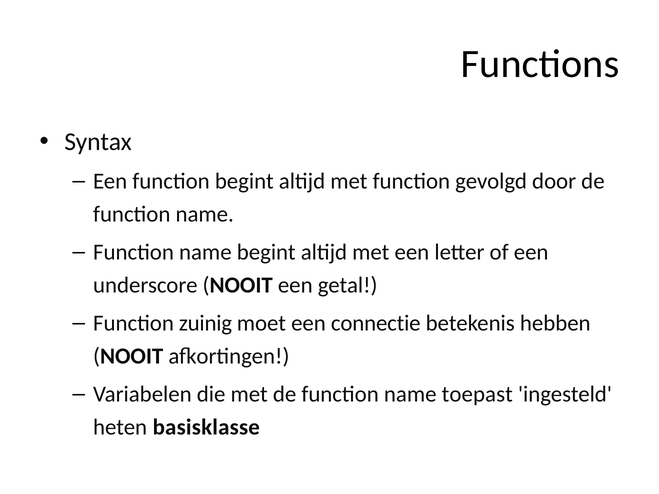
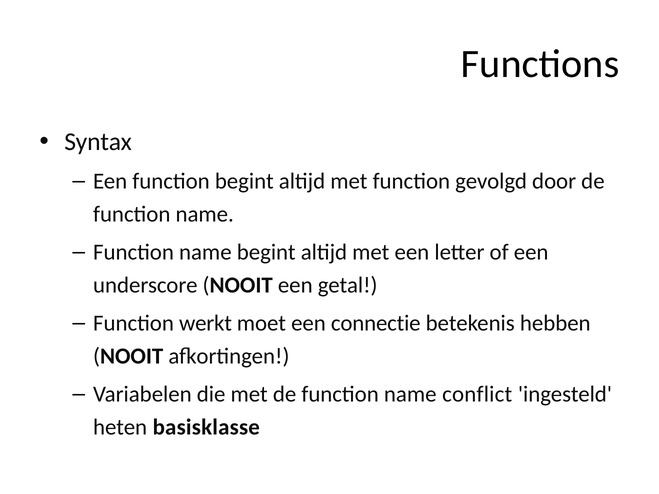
zuinig: zuinig -> werkt (205, 323)
toepast: toepast -> conflict (477, 394)
